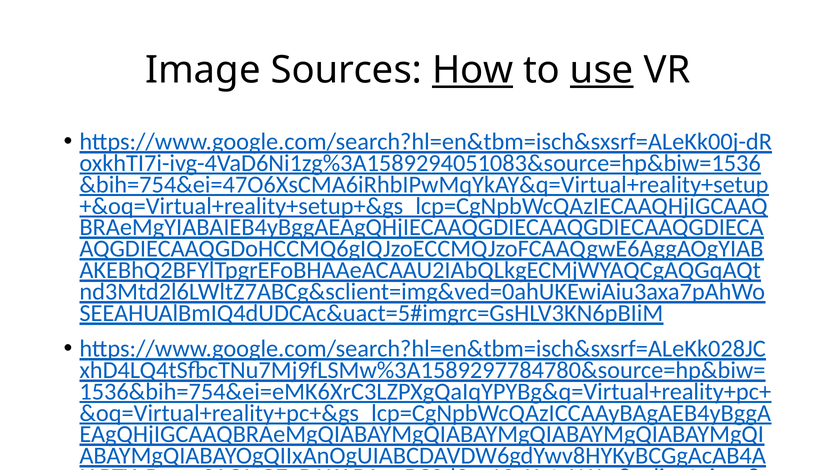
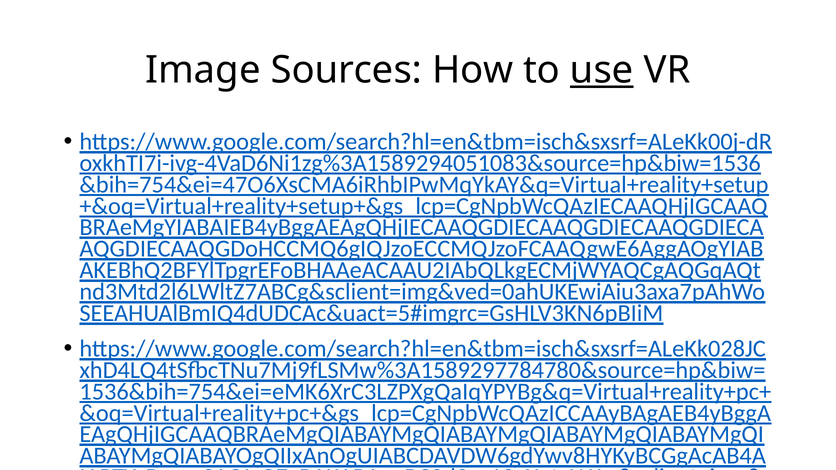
How underline: present -> none (473, 70)
